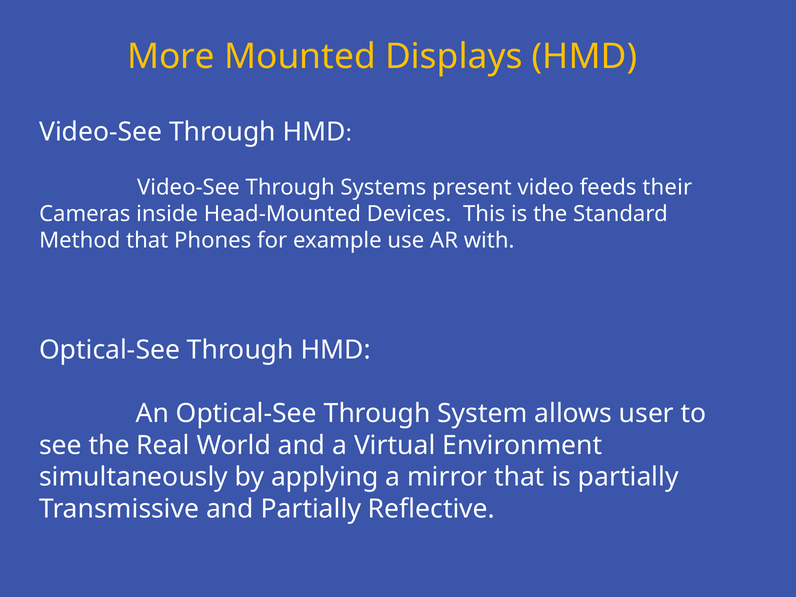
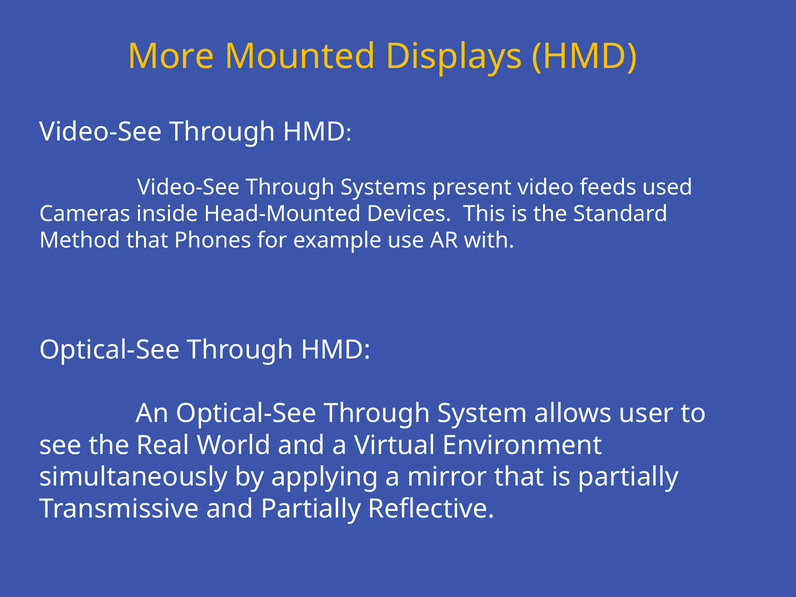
their: their -> used (667, 188)
